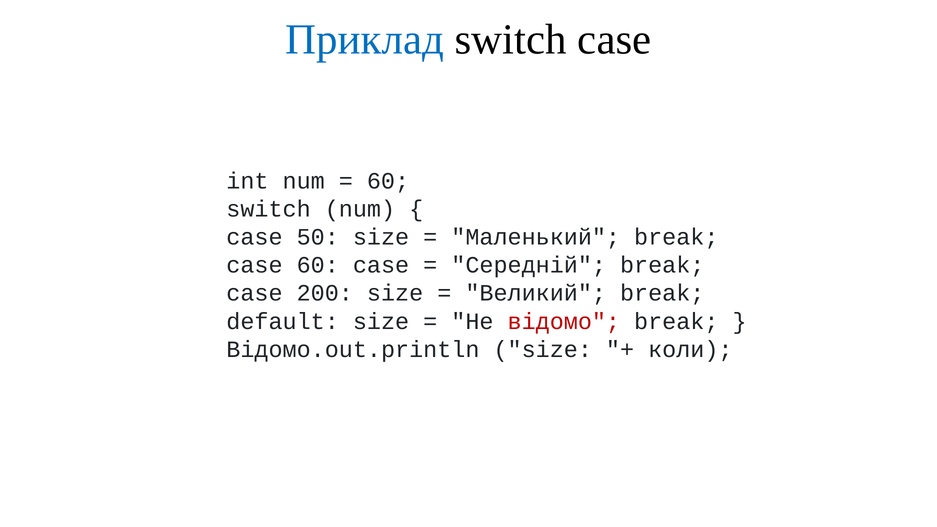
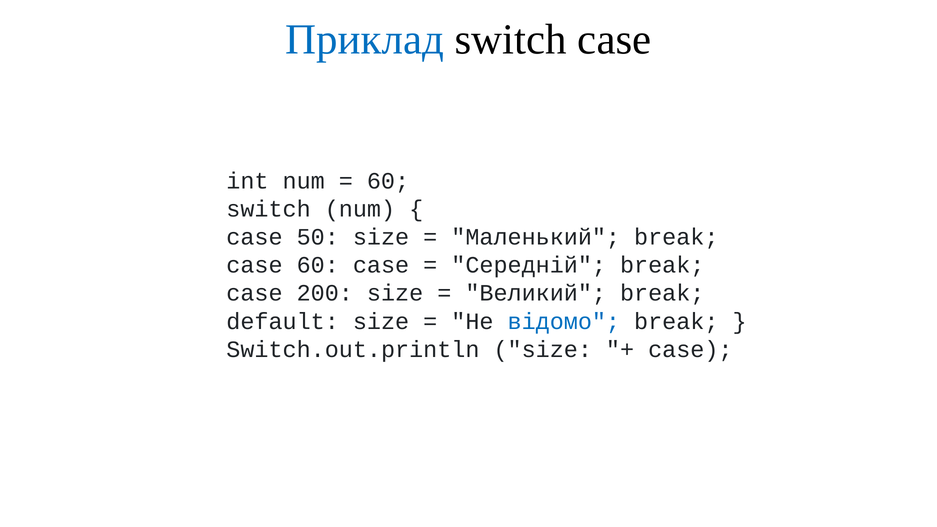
відомо colour: red -> blue (564, 321)
Відомо.out.println: Відомо.out.println -> Switch.out.println (353, 349)
коли: коли -> case (690, 349)
